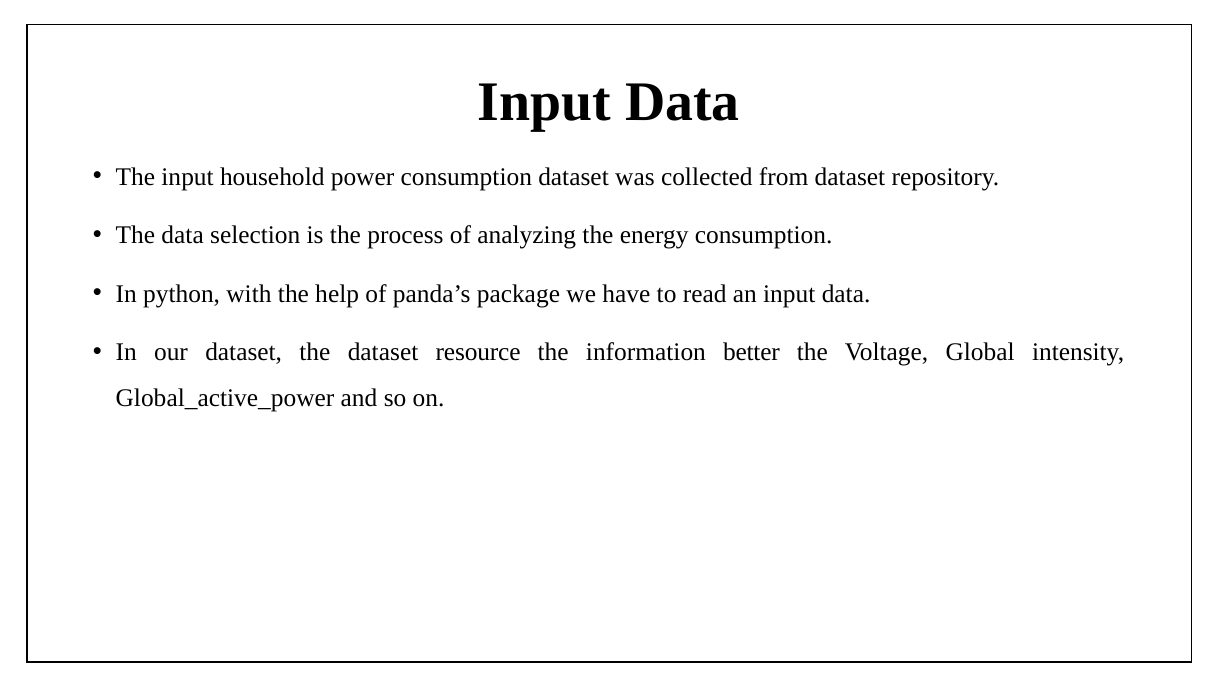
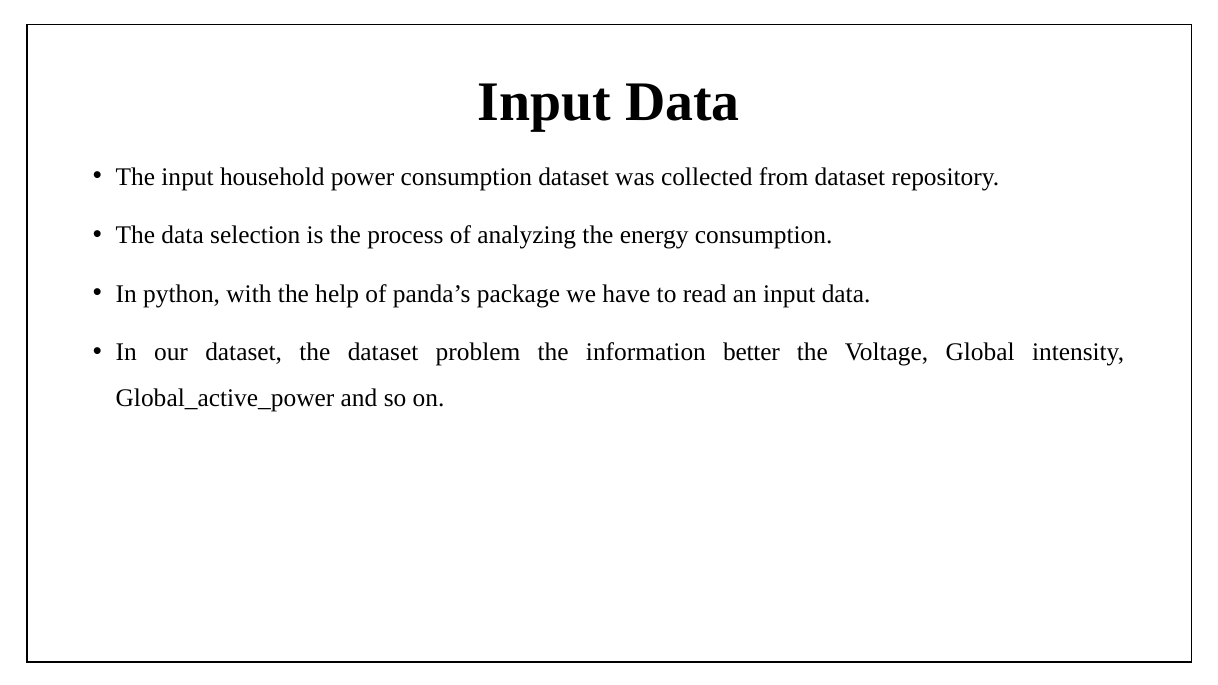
resource: resource -> problem (478, 352)
